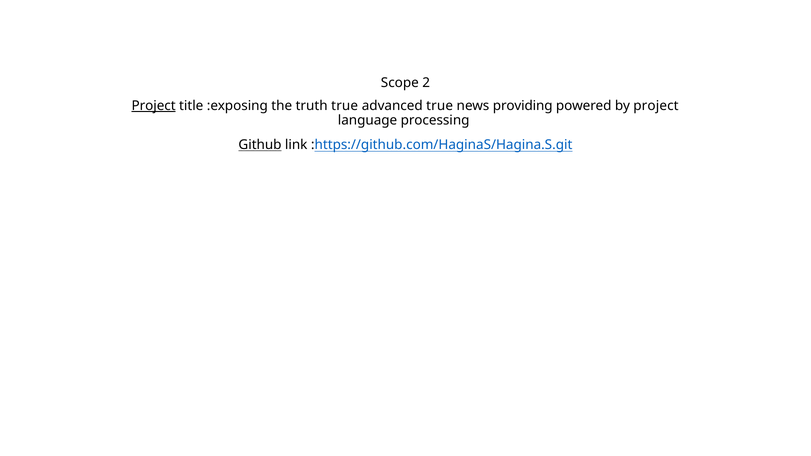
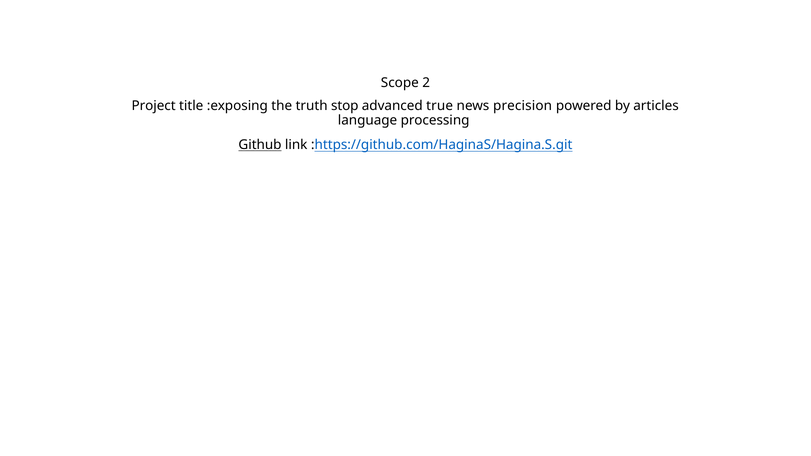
Project underline: present -> none (154, 106)
truth true: true -> stop (345, 106)
providing: providing -> precision (523, 106)
by project: project -> articles (656, 106)
